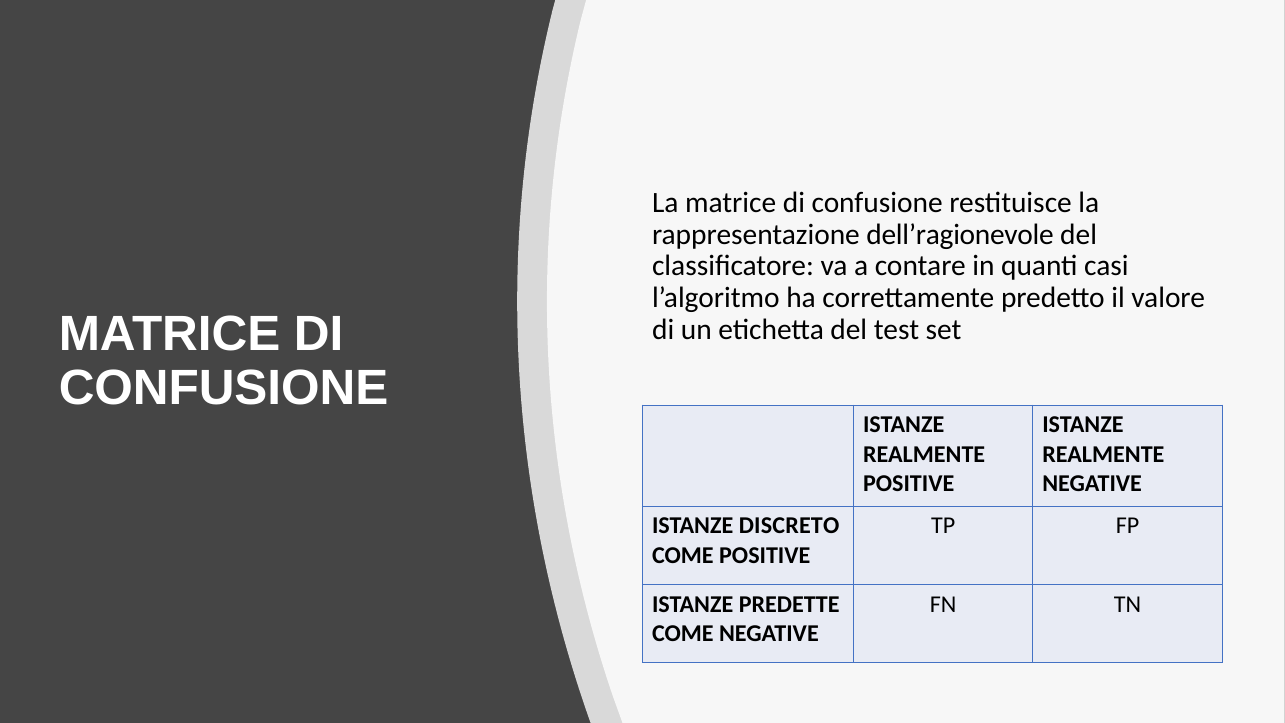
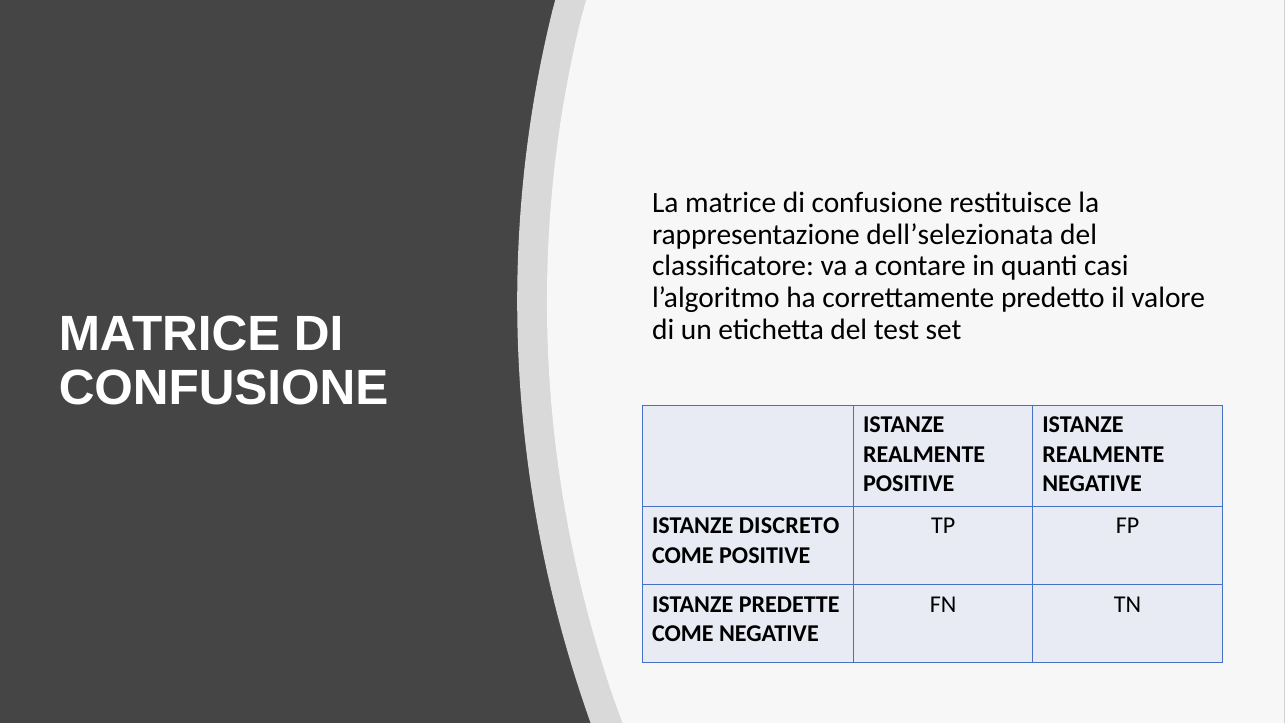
dell’ragionevole: dell’ragionevole -> dell’selezionata (960, 234)
